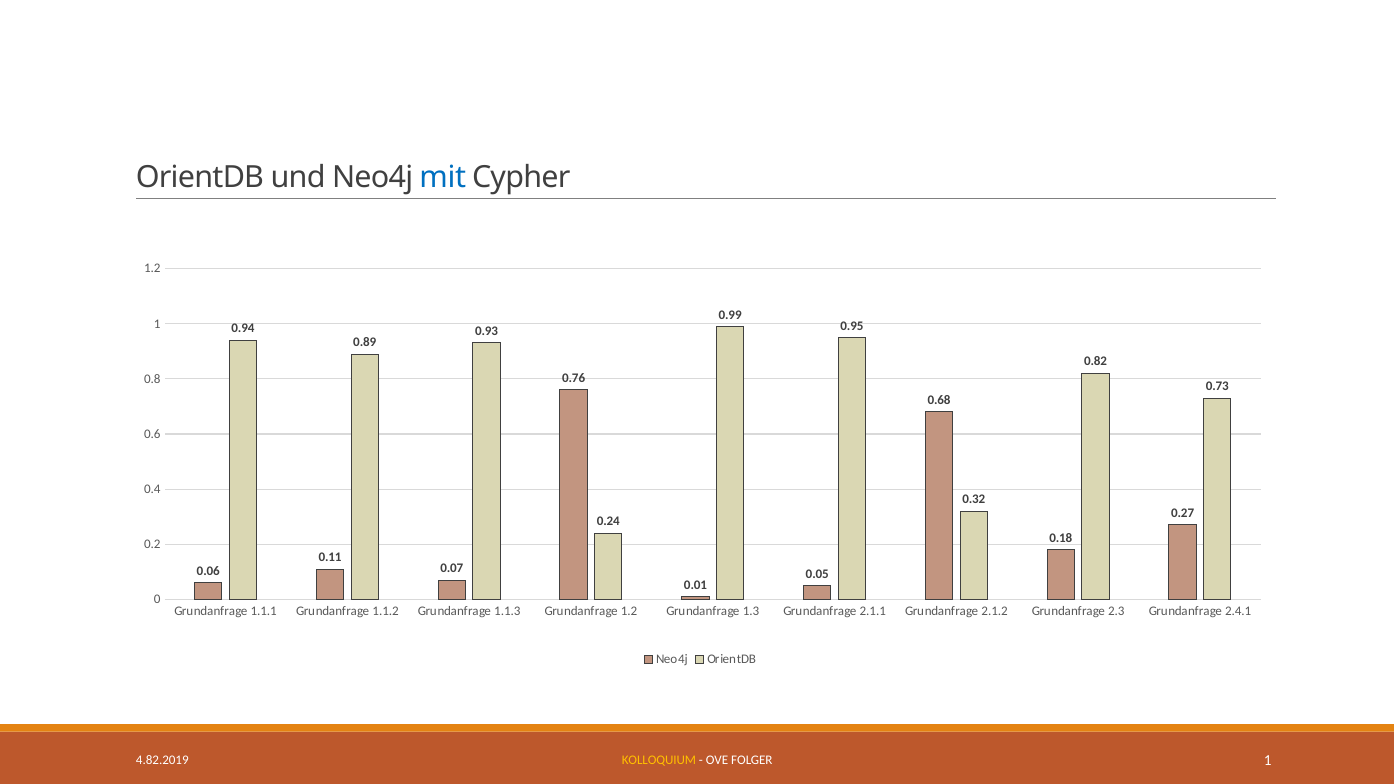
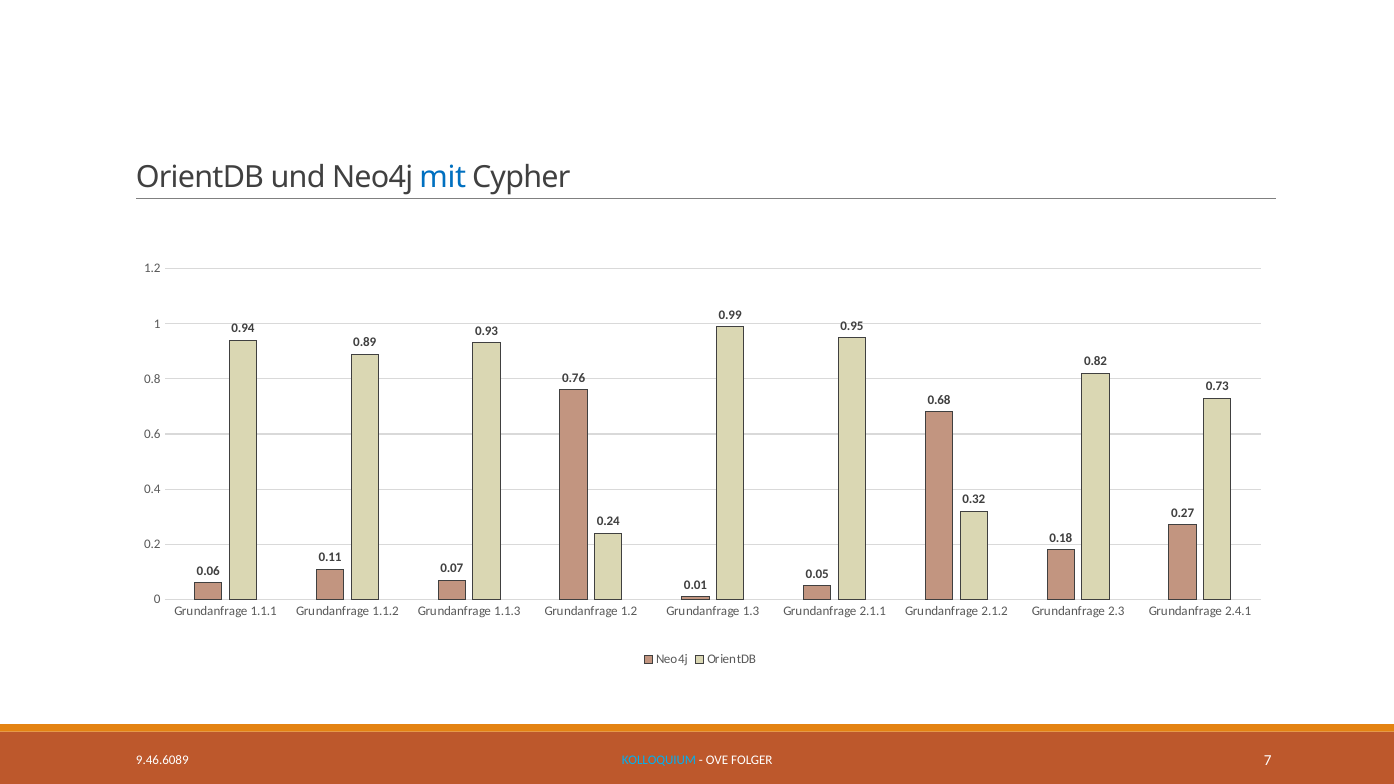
4.82.2019: 4.82.2019 -> 9.46.6089 (162, 760)
KOLLOQUIUM colour: yellow -> light blue (659, 760)
FOLGER 1: 1 -> 7 (1268, 760)
